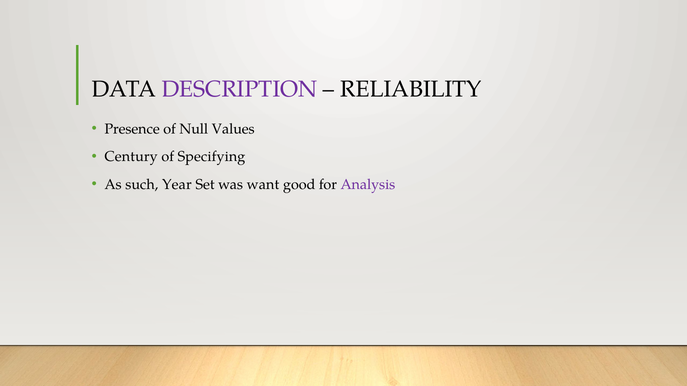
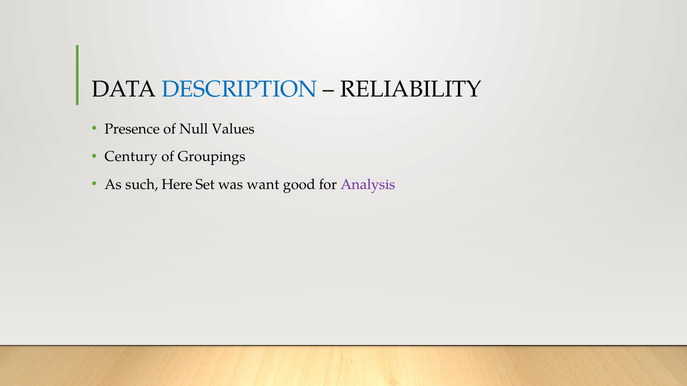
DESCRIPTION colour: purple -> blue (239, 89)
Specifying: Specifying -> Groupings (212, 157)
Year: Year -> Here (177, 185)
